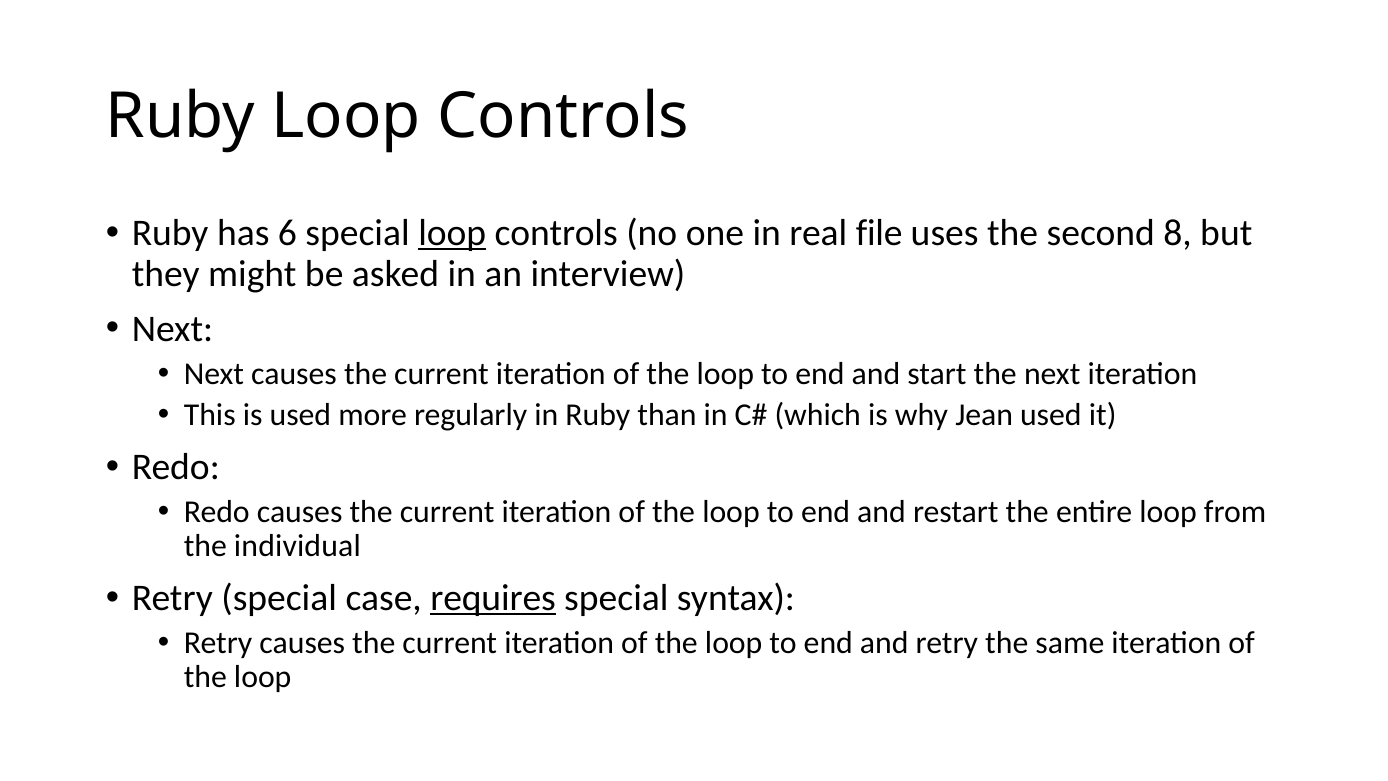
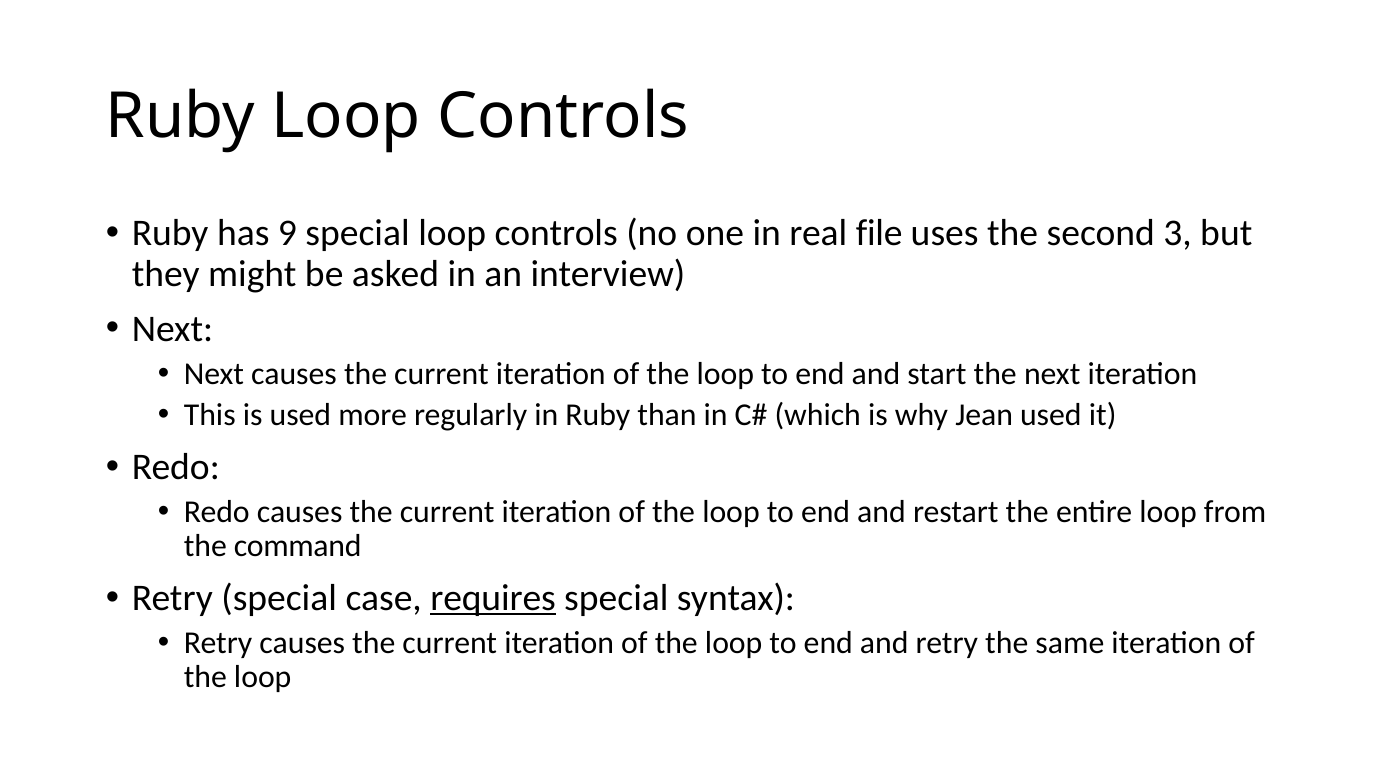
6: 6 -> 9 (287, 233)
loop underline: present -> none (452, 233)
8: 8 -> 3 (1178, 233)
individual: individual -> command (298, 546)
